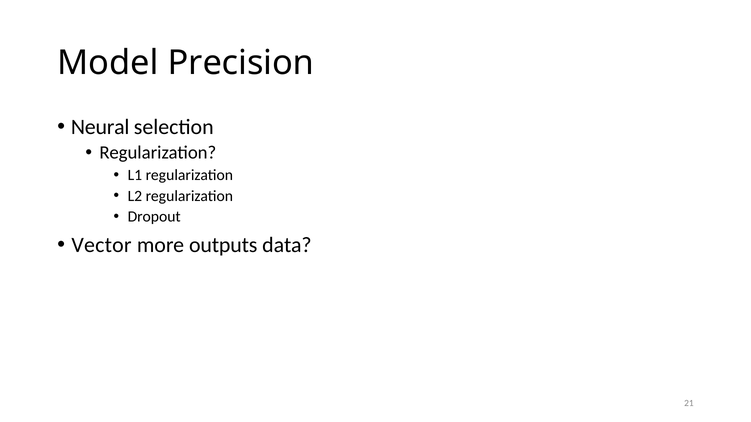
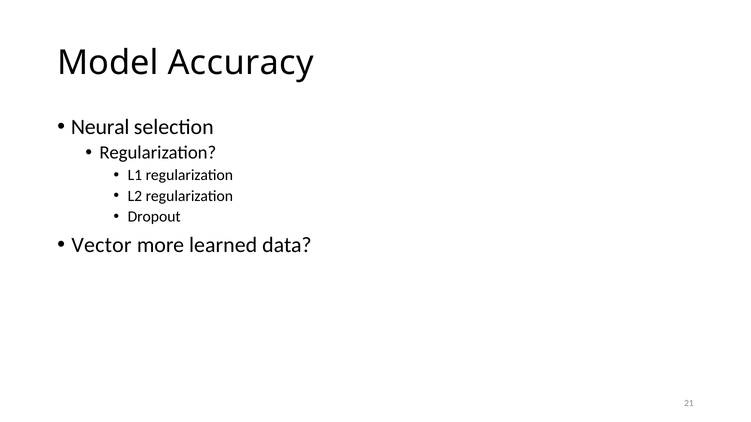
Precision: Precision -> Accuracy (241, 63)
outputs: outputs -> learned (223, 245)
